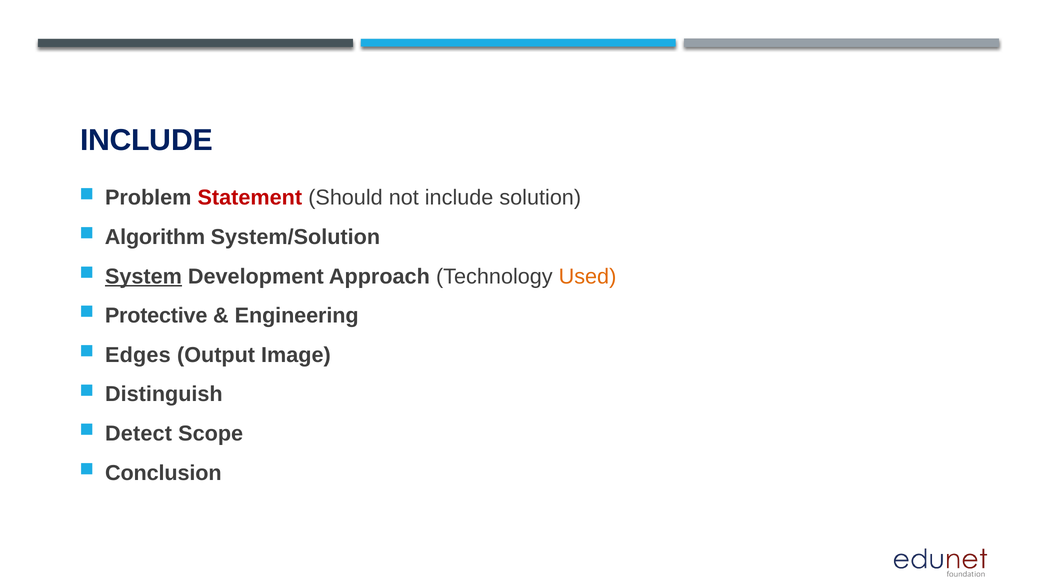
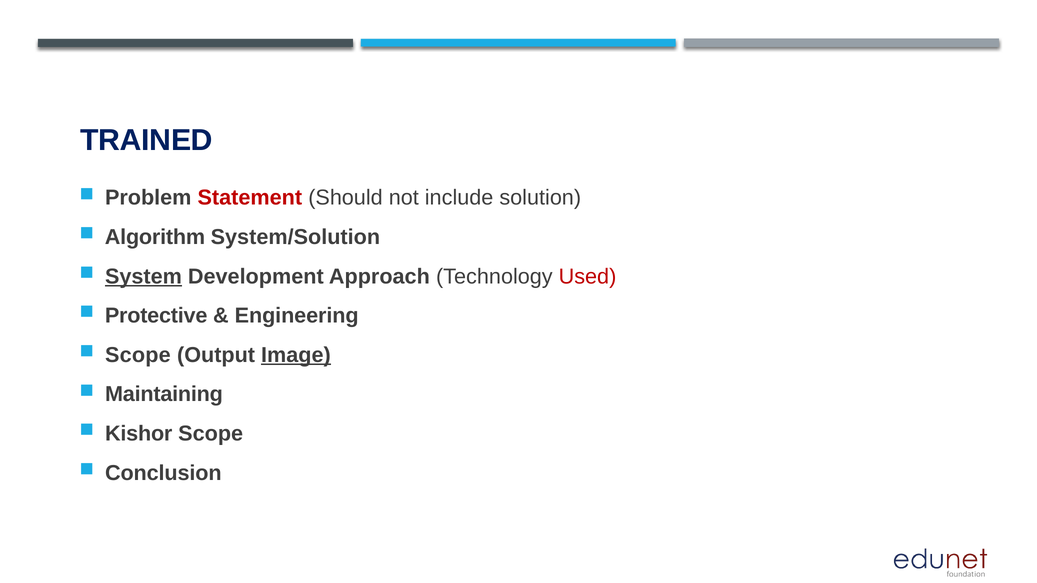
INCLUDE: INCLUDE -> TRAINED (146, 140)
Used colour: orange -> red (587, 277)
Edges: Edges -> Scope (138, 355)
Image underline: none -> present (296, 355)
Distinguish: Distinguish -> Maintaining (164, 395)
Detect: Detect -> Kishor (139, 434)
